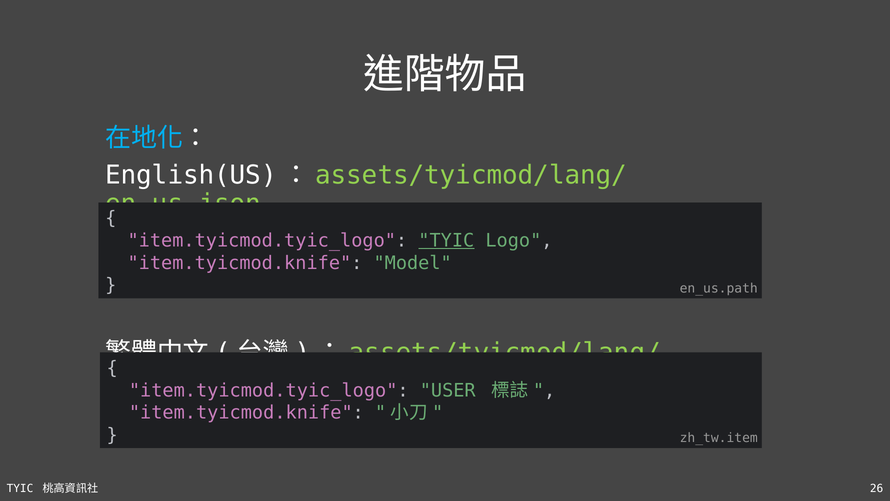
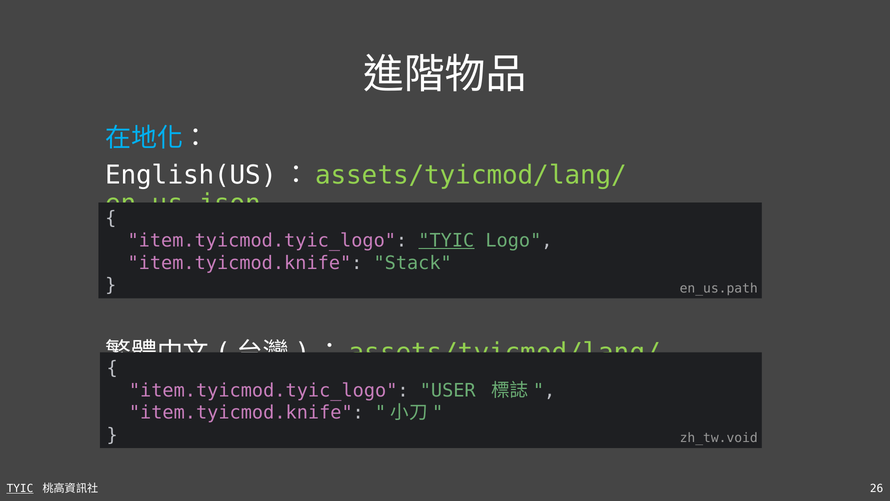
Model: Model -> Stack (413, 263)
zh_tw.item: zh_tw.item -> zh_tw.void (719, 438)
TYIC underline: none -> present (20, 488)
